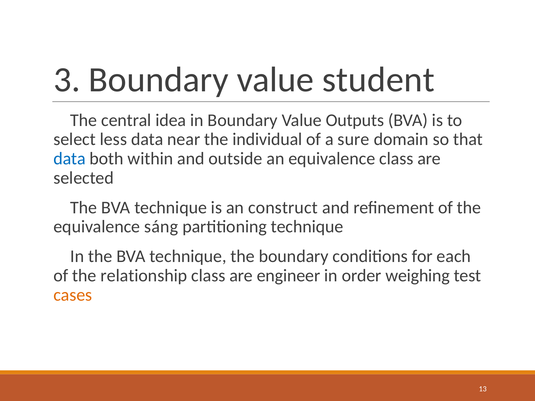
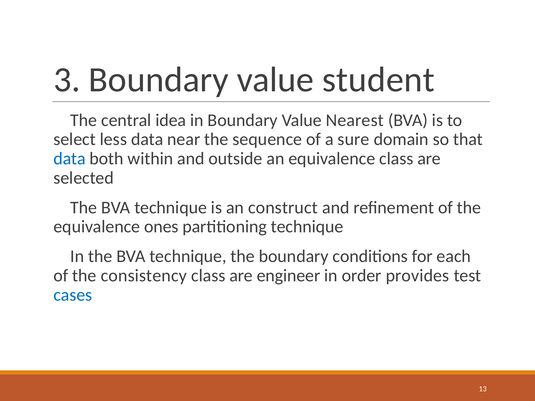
Outputs: Outputs -> Nearest (355, 120)
individual: individual -> sequence (267, 139)
sáng: sáng -> ones (161, 227)
relationship: relationship -> consistency (144, 276)
weighing: weighing -> provides (418, 276)
cases colour: orange -> blue (73, 295)
